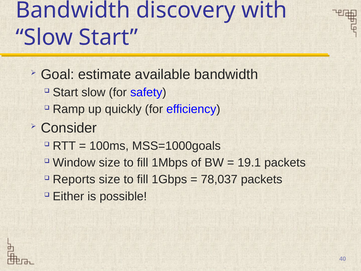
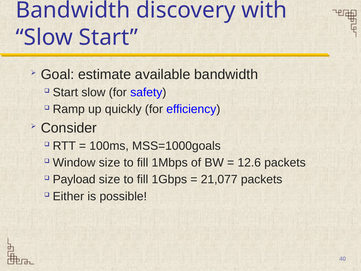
19.1: 19.1 -> 12.6 (249, 163)
Reports: Reports -> Payload (74, 179)
78,037: 78,037 -> 21,077 (219, 179)
